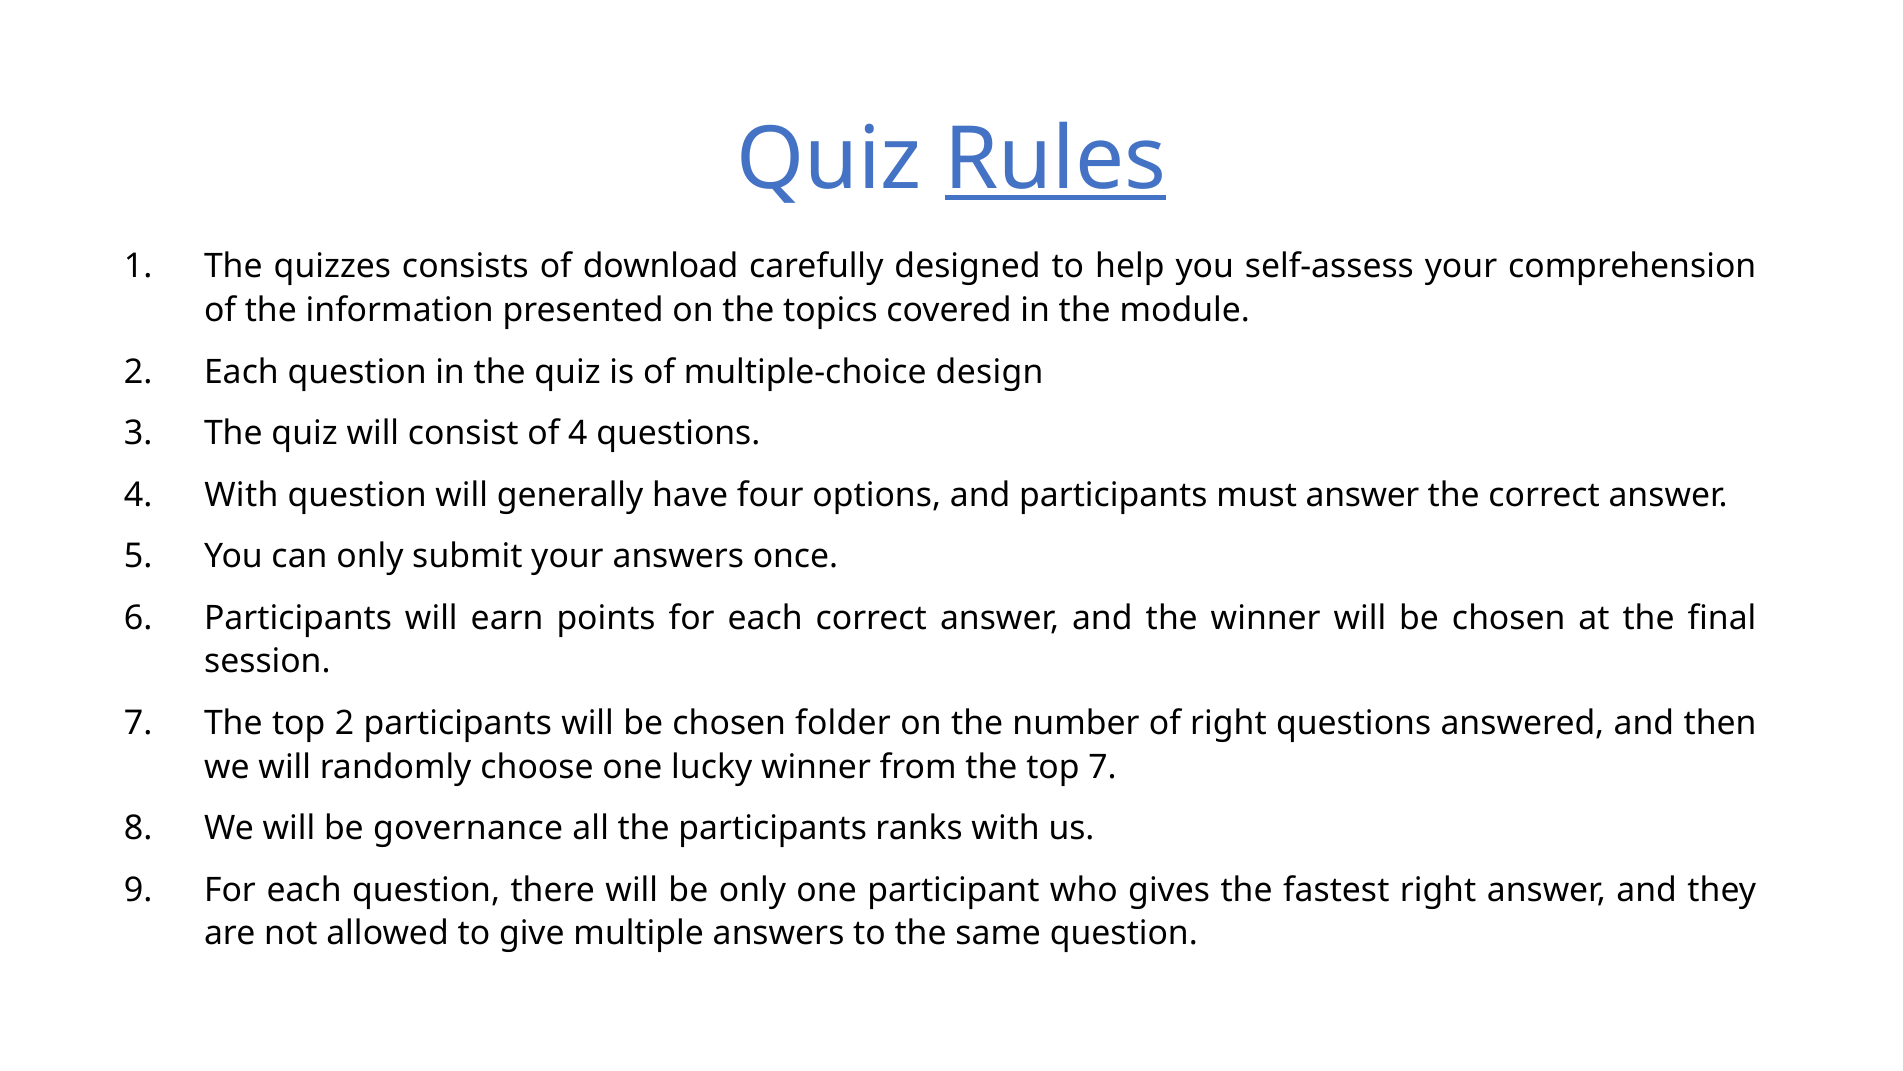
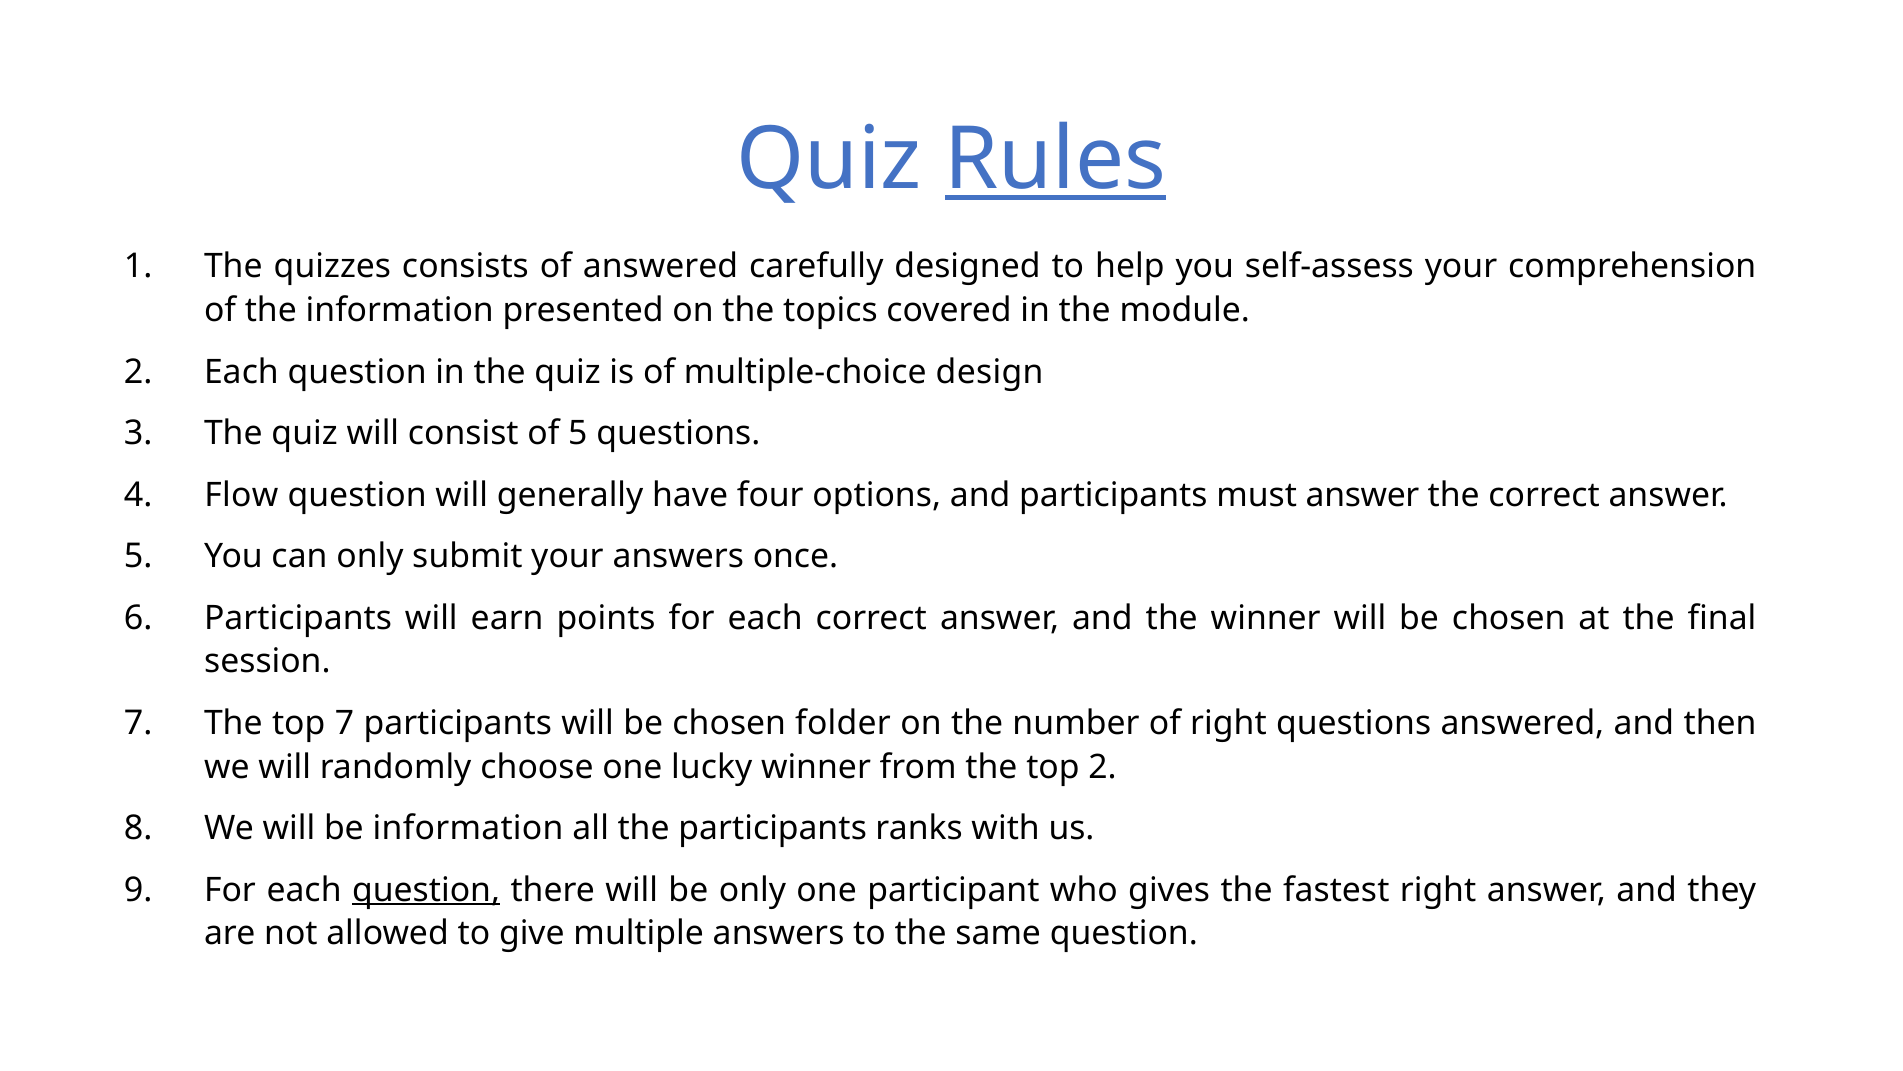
of download: download -> answered (660, 267)
of 4: 4 -> 5 (578, 433)
With: With -> Flow (241, 495)
top 2: 2 -> 7 (345, 723)
top 7: 7 -> 2 (1103, 766)
be governance: governance -> information (468, 828)
question underline: none -> present (426, 889)
